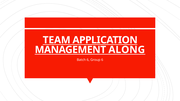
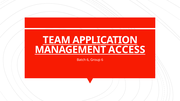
ALONG: ALONG -> ACCESS (127, 50)
